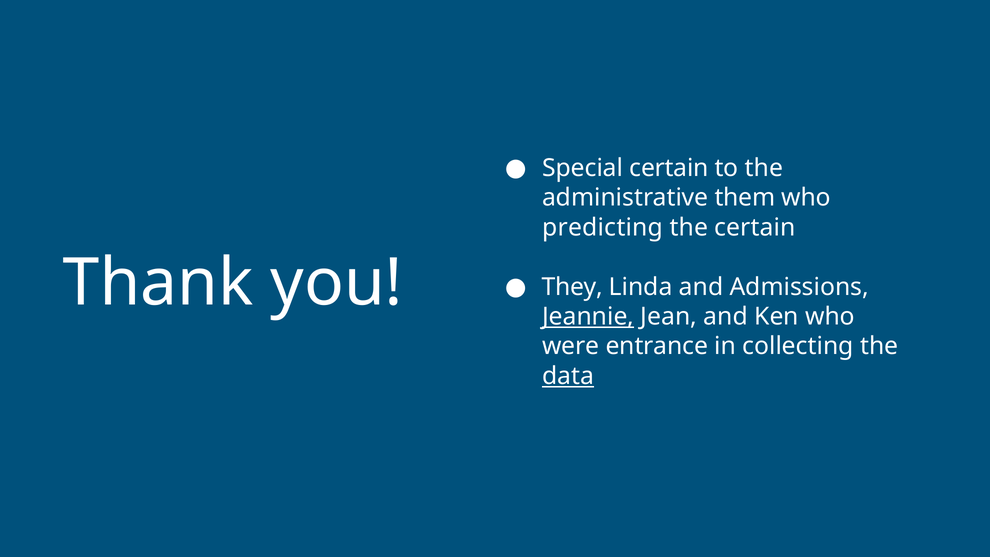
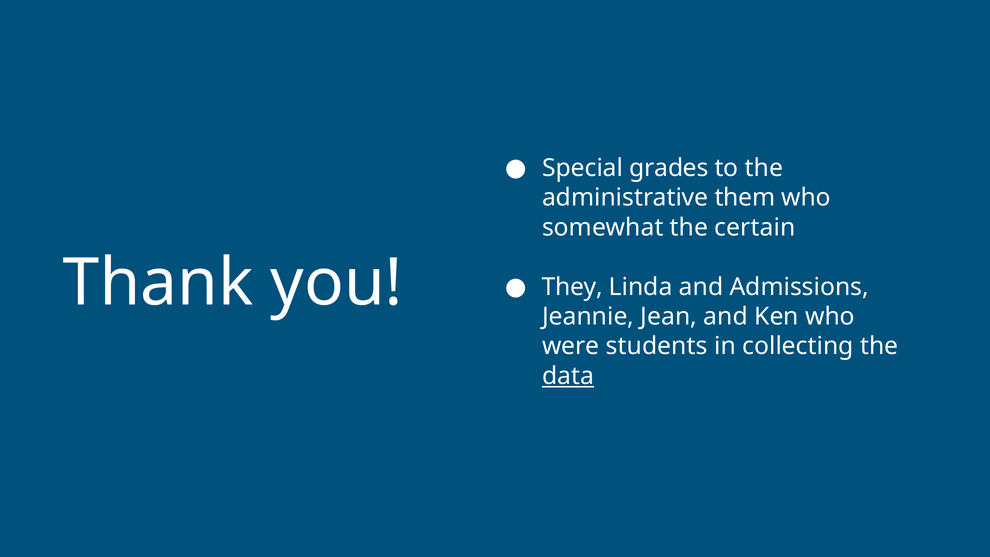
Special certain: certain -> grades (669, 168)
predicting: predicting -> somewhat (603, 227)
Jeannie underline: present -> none (588, 317)
entrance: entrance -> students (657, 346)
